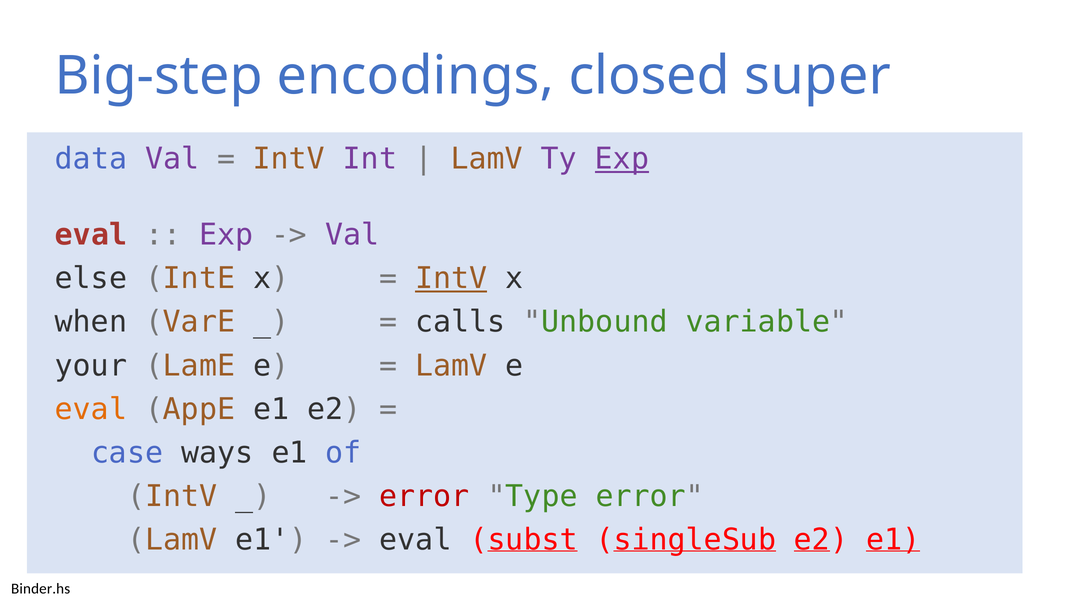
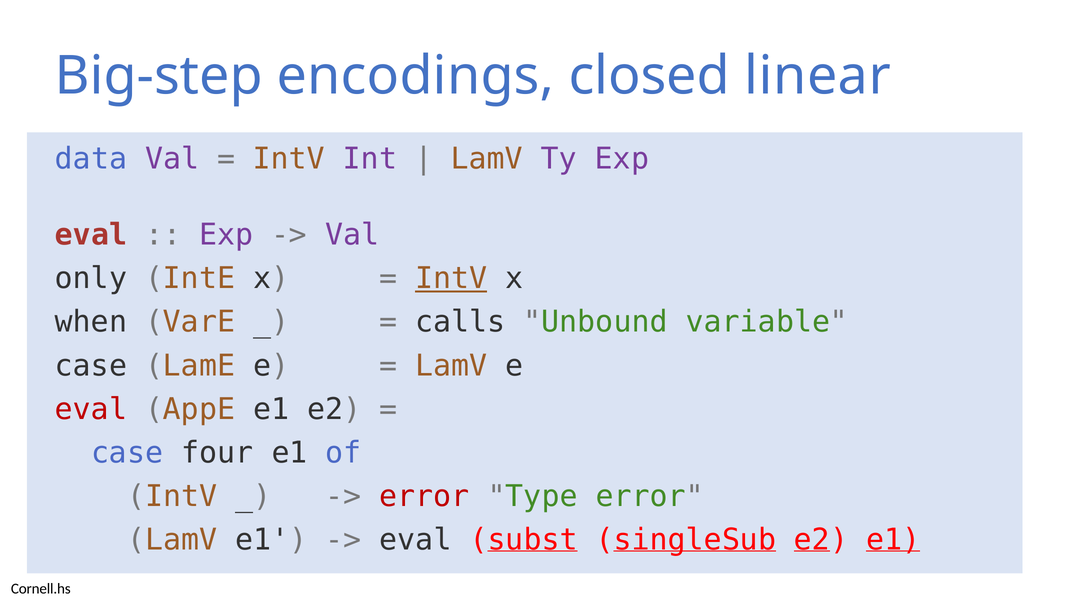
super: super -> linear (818, 76)
Exp underline: present -> none (622, 159)
else: else -> only (91, 278)
your: your -> case (91, 366)
eval colour: orange -> red (91, 409)
ways: ways -> four (217, 453)
Binder.hs: Binder.hs -> Cornell.hs (41, 589)
